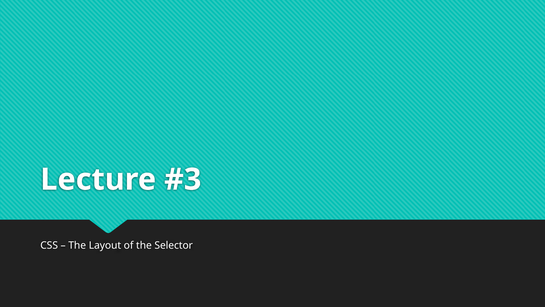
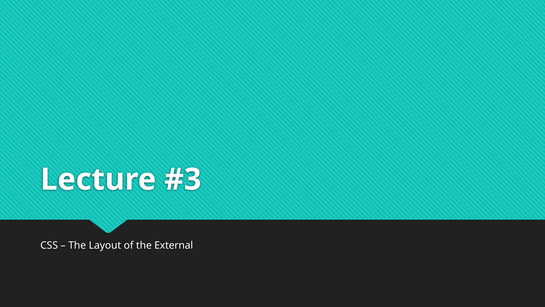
Selector: Selector -> External (174, 245)
